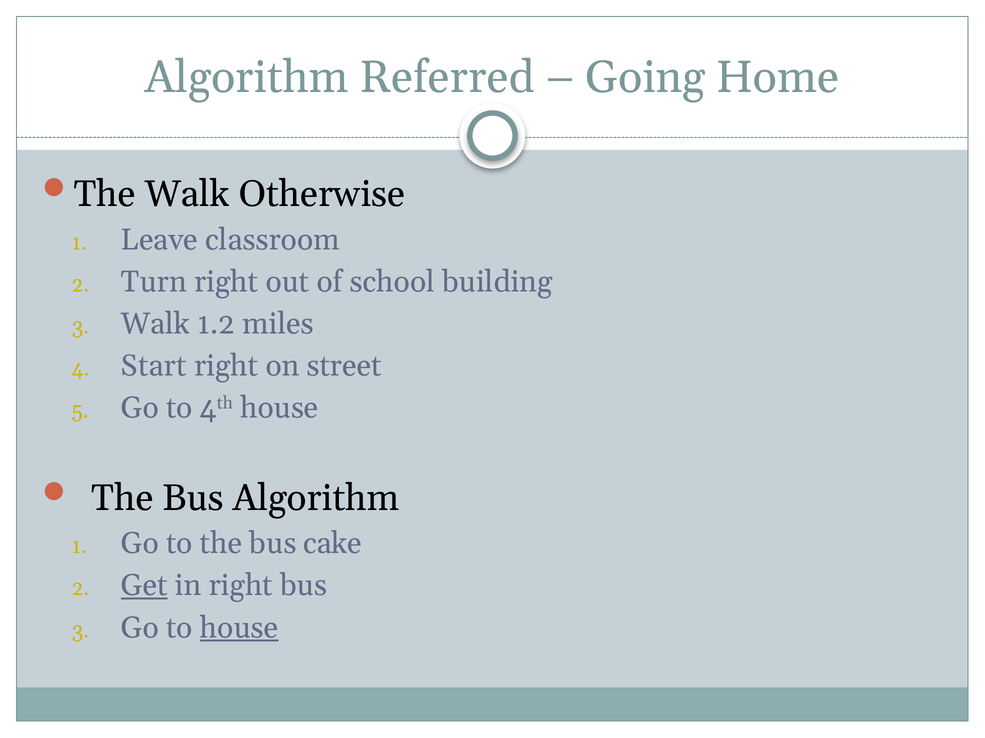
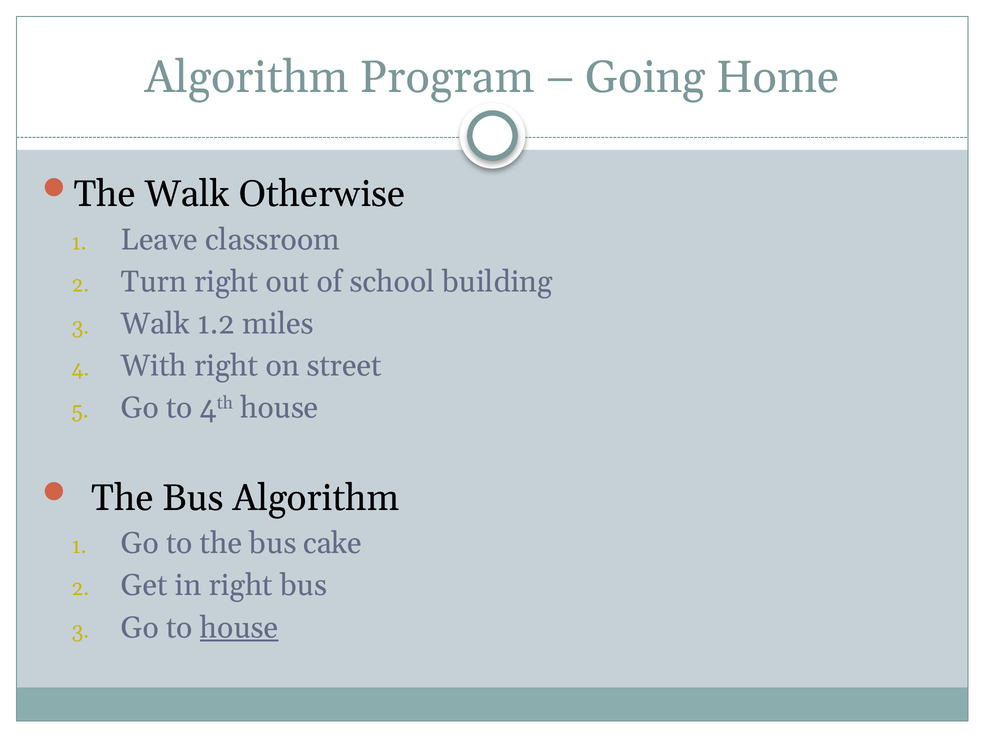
Referred: Referred -> Program (447, 78)
Start: Start -> With (154, 366)
Get underline: present -> none (144, 586)
